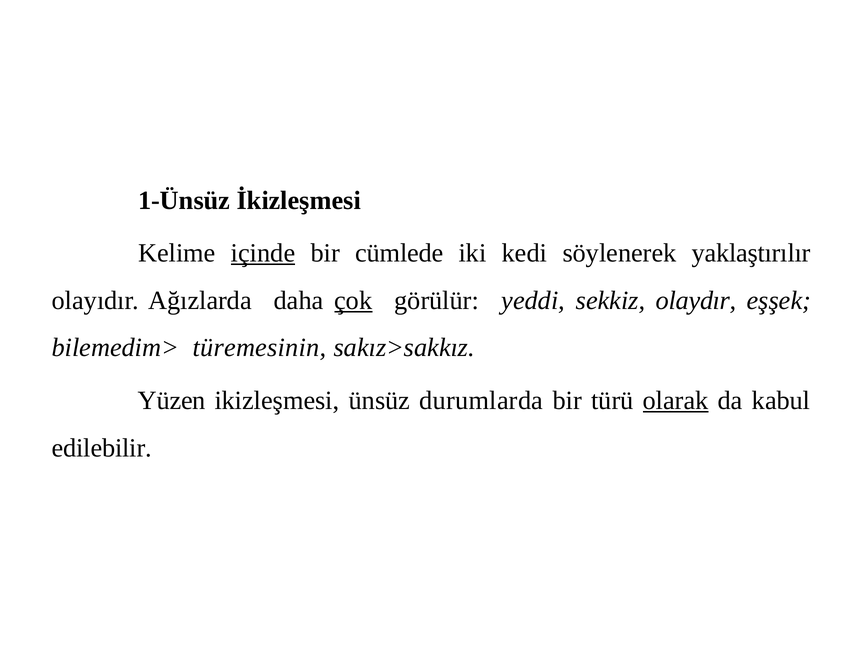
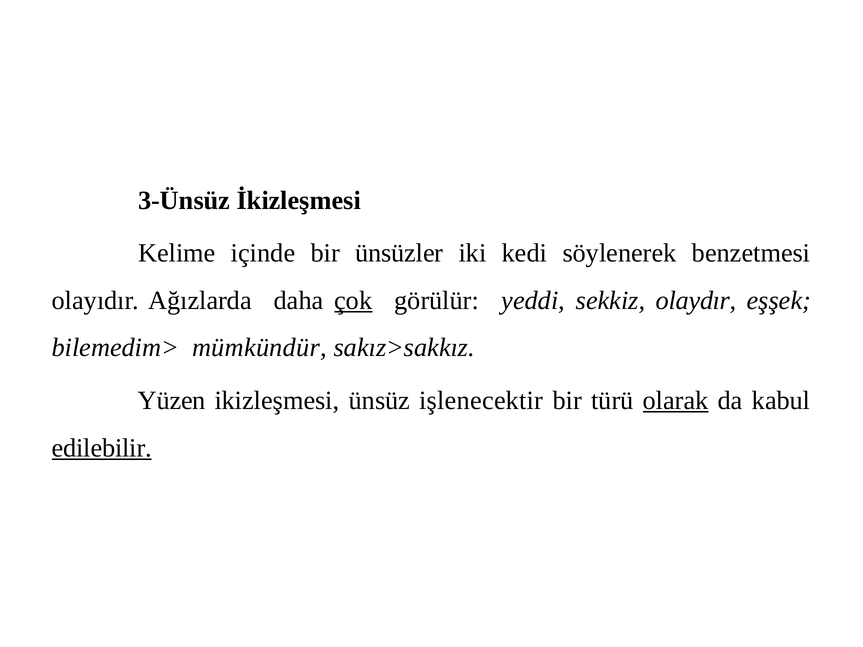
1-Ünsüz: 1-Ünsüz -> 3-Ünsüz (184, 200)
içinde underline: present -> none (263, 253)
cümlede: cümlede -> ünsüzler (399, 253)
yaklaştırılır: yaklaştırılır -> benzetmesi (751, 253)
türemesinin: türemesinin -> mümkündür (259, 348)
durumlarda: durumlarda -> işlenecektir (481, 401)
edilebilir underline: none -> present (102, 448)
